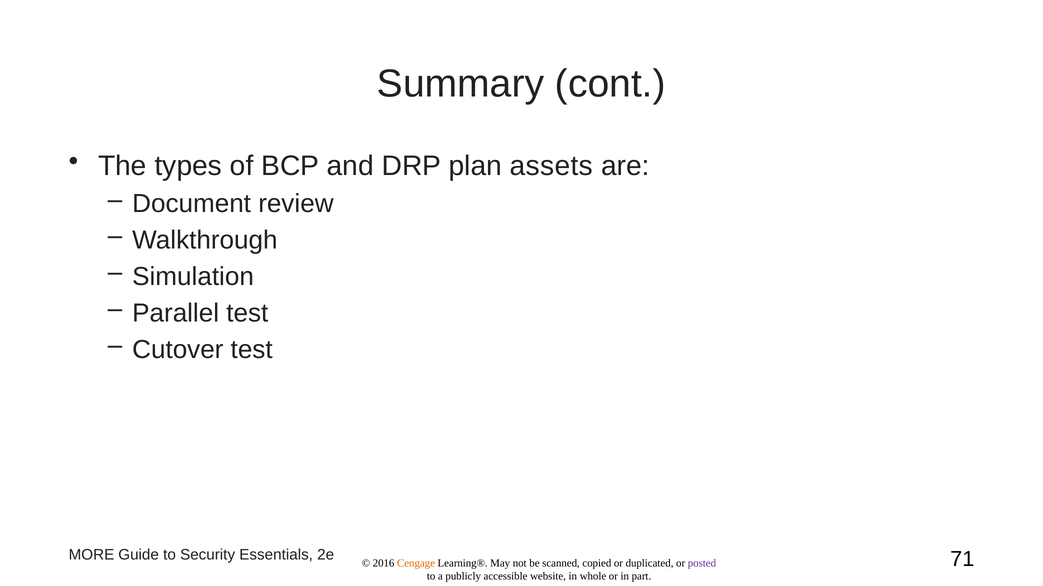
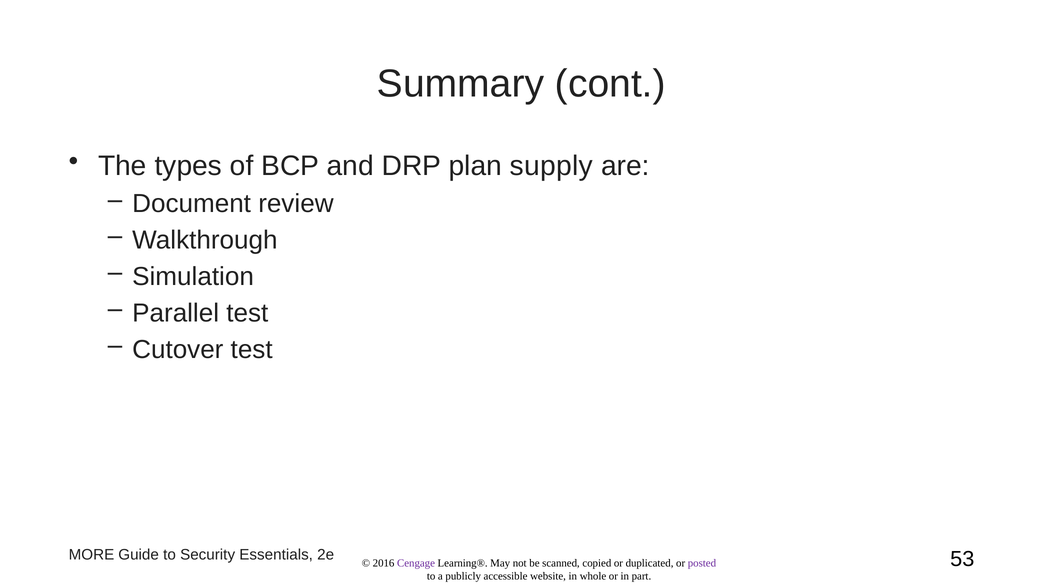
assets: assets -> supply (551, 166)
71: 71 -> 53 (962, 560)
Cengage colour: orange -> purple (416, 564)
